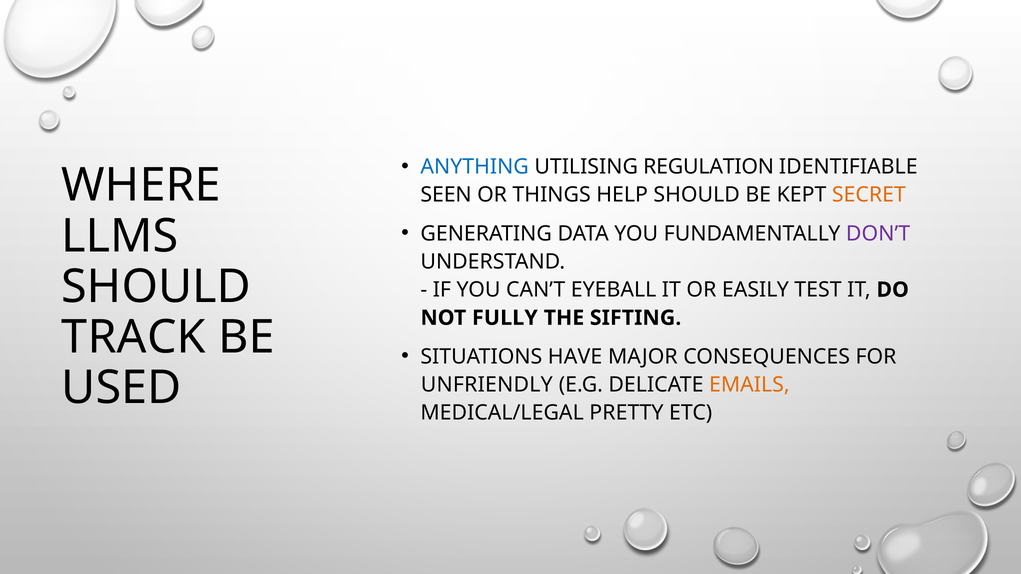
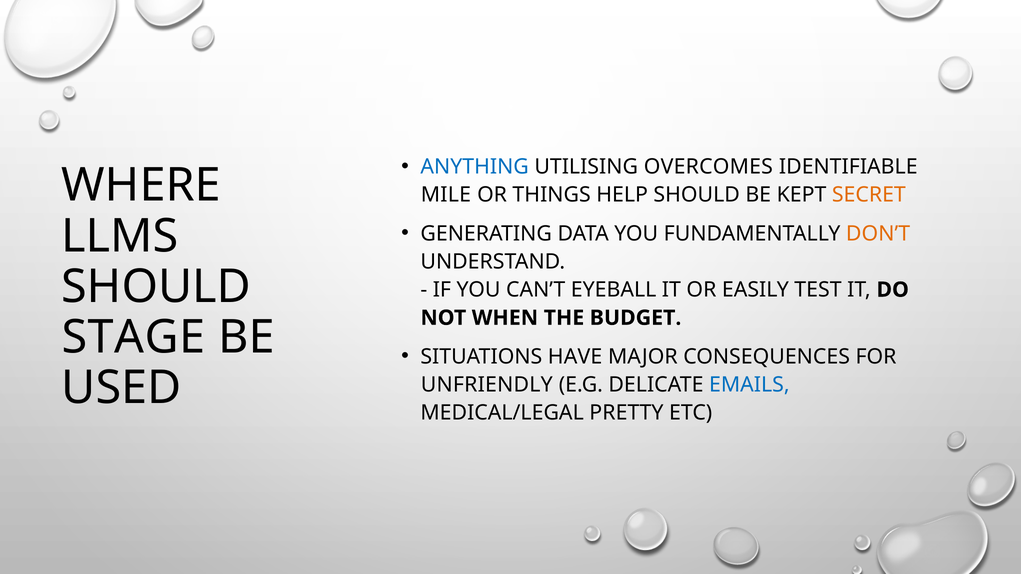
REGULATION: REGULATION -> OVERCOMES (708, 167)
SEEN: SEEN -> MILE (446, 195)
DON’T colour: purple -> orange (878, 234)
FULLY: FULLY -> WHEN (505, 318)
SIFTING: SIFTING -> BUDGET (636, 318)
TRACK: TRACK -> STAGE (133, 337)
EMAILS colour: orange -> blue (749, 385)
